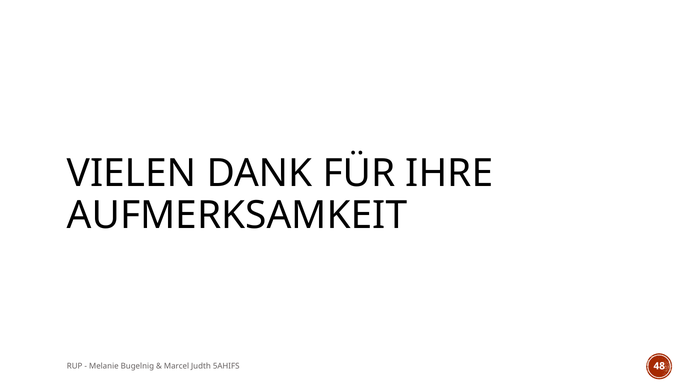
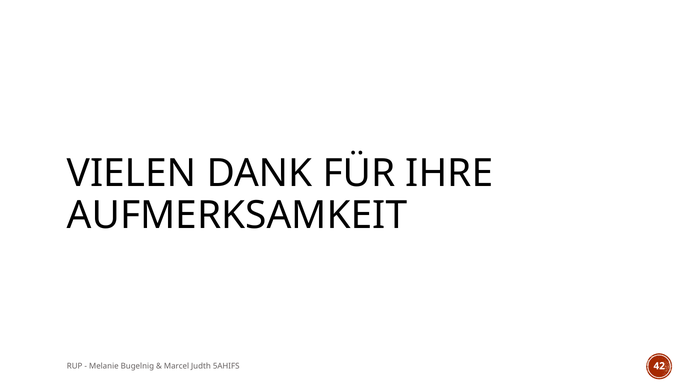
48: 48 -> 42 (659, 366)
